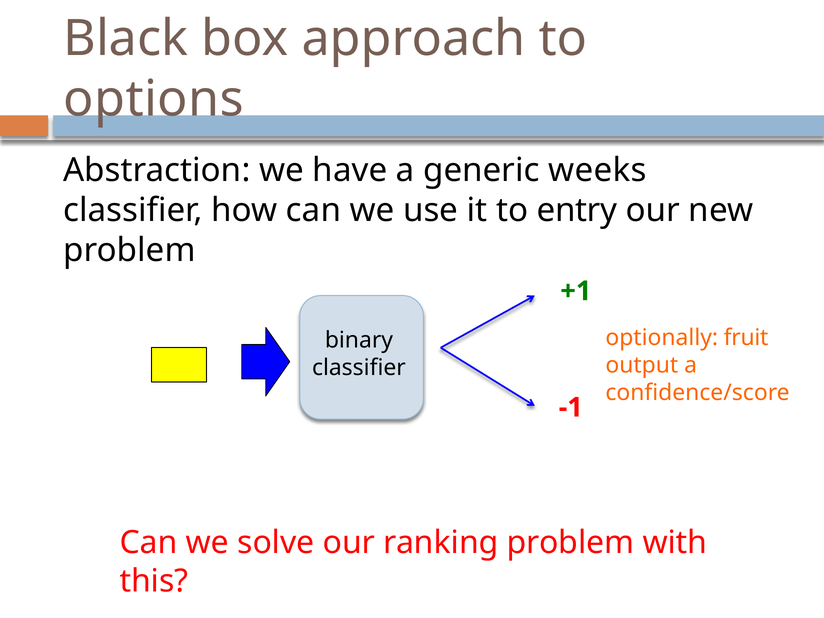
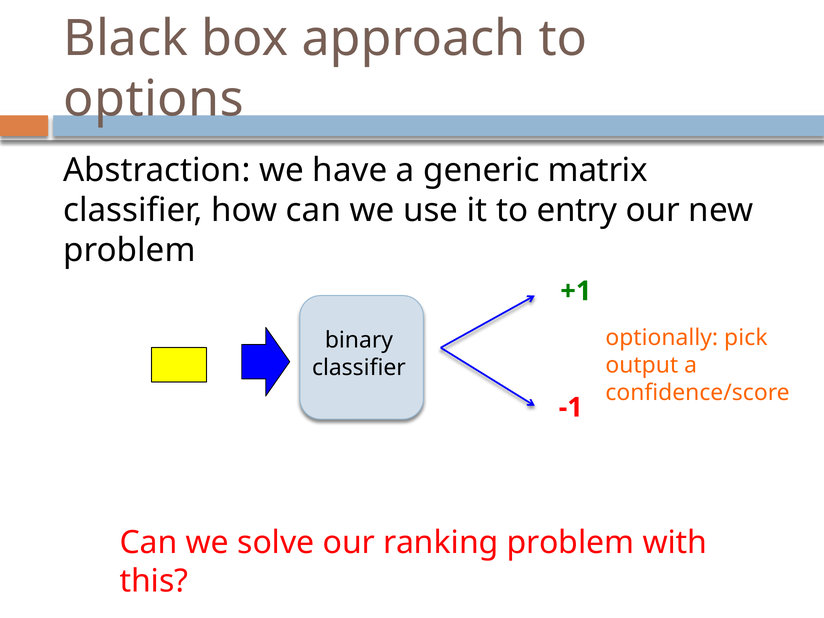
weeks: weeks -> matrix (598, 170)
fruit: fruit -> pick (746, 338)
